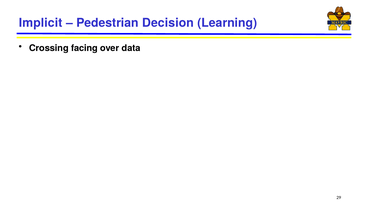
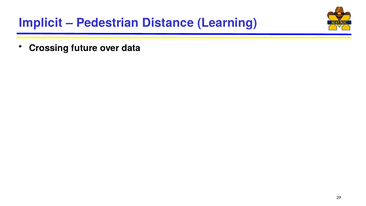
Decision: Decision -> Distance (168, 23)
facing: facing -> future (84, 48)
